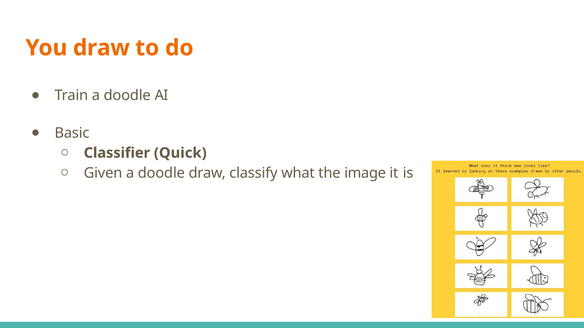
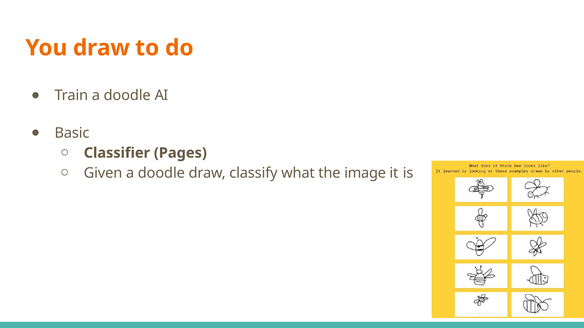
Quick: Quick -> Pages (180, 153)
